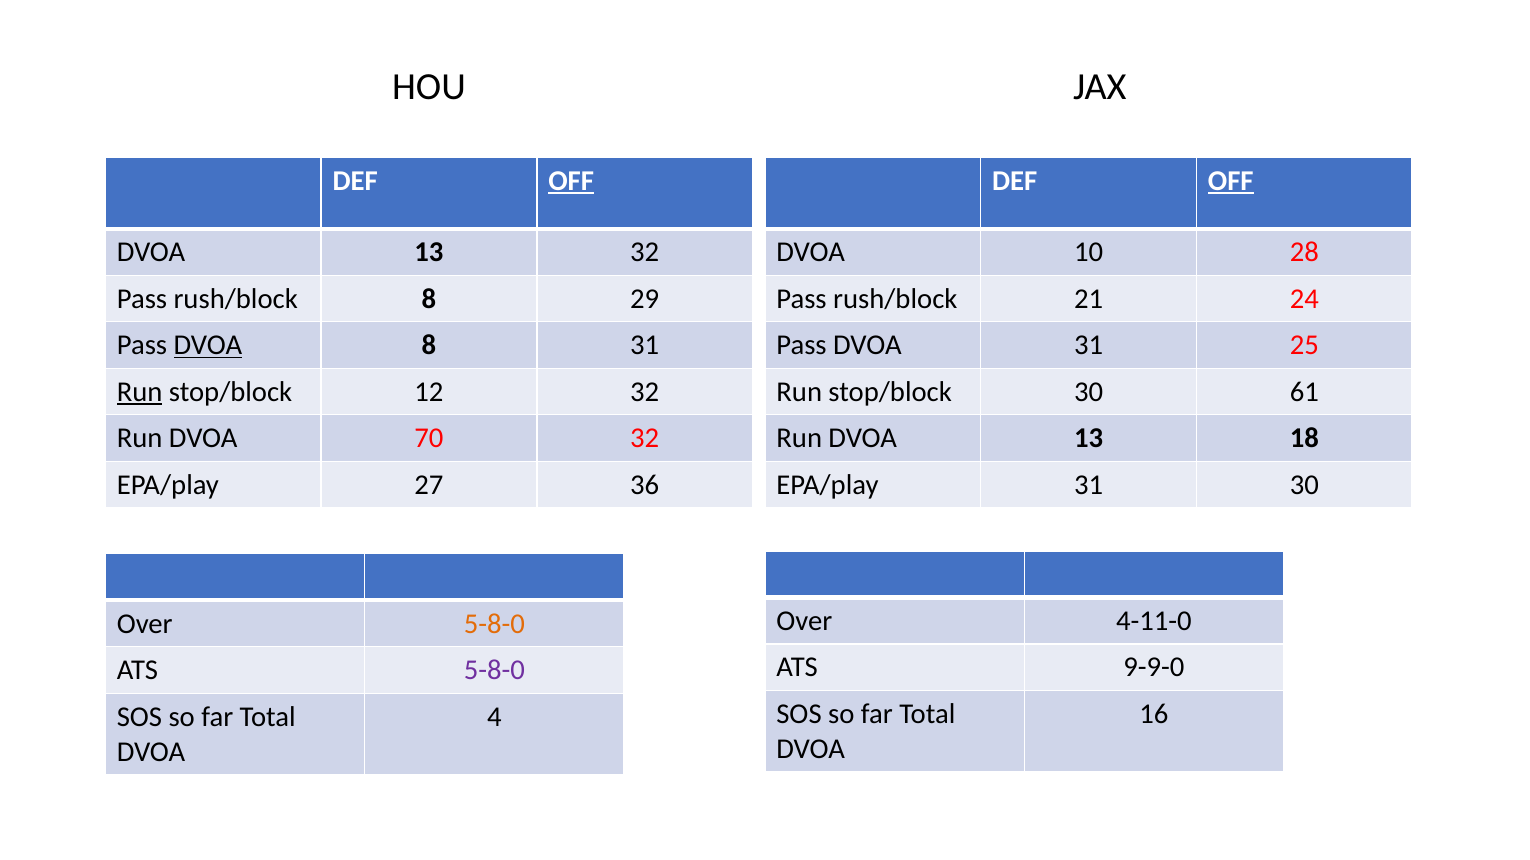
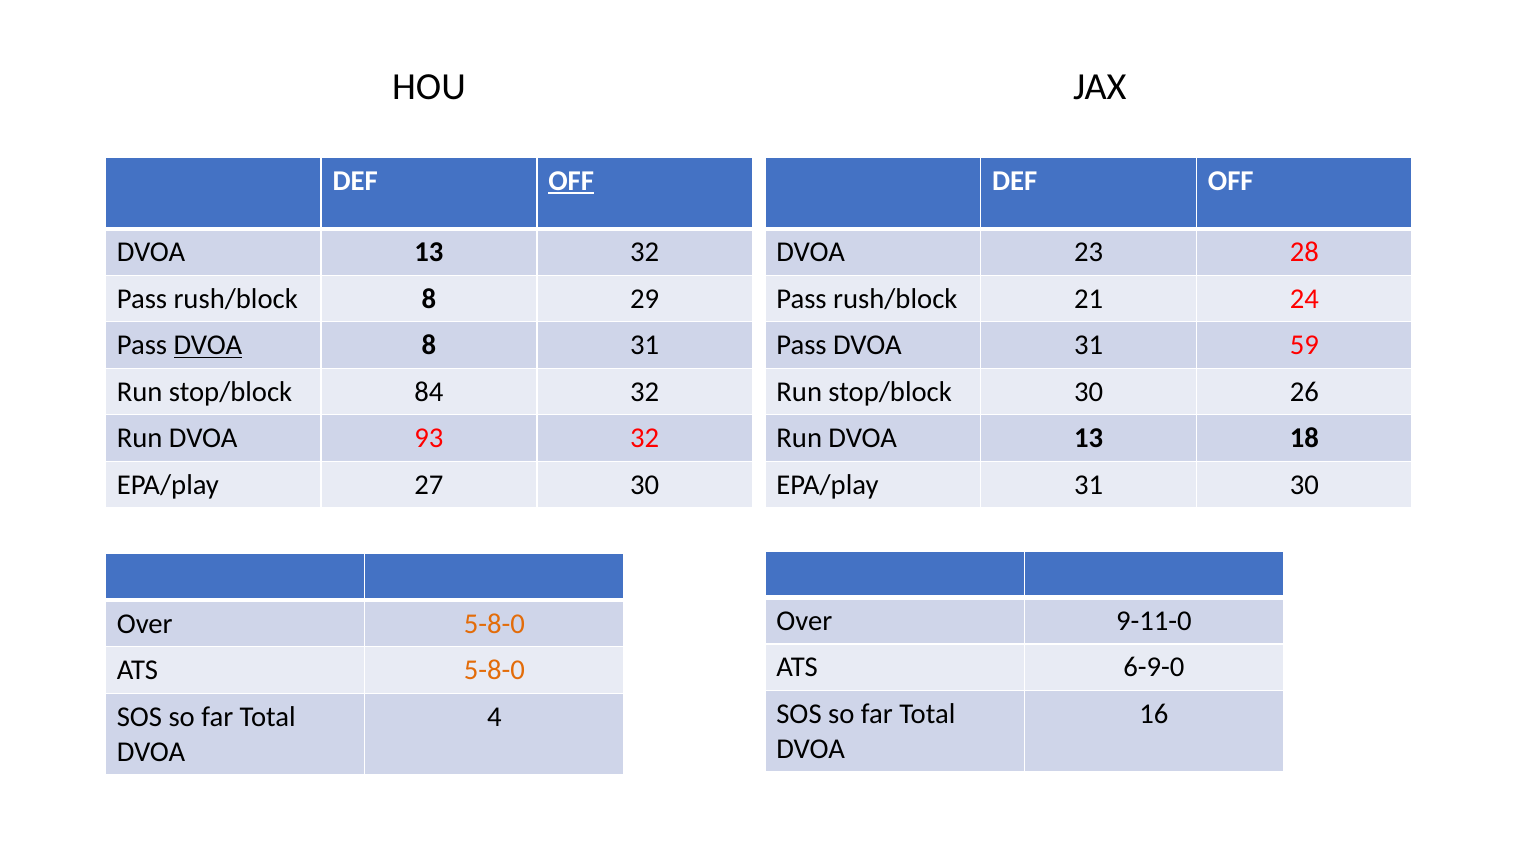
OFF underline: present -> none (1231, 181)
10: 10 -> 23 (1089, 252)
25: 25 -> 59 (1304, 346)
Run underline: present -> none (140, 392)
12: 12 -> 84 (429, 392)
61: 61 -> 26 (1304, 392)
70: 70 -> 93 (429, 439)
27 36: 36 -> 30 (645, 485)
4-11-0: 4-11-0 -> 9-11-0 (1154, 621)
9-9-0: 9-9-0 -> 6-9-0 (1154, 668)
5-8-0 colour: purple -> orange (494, 671)
